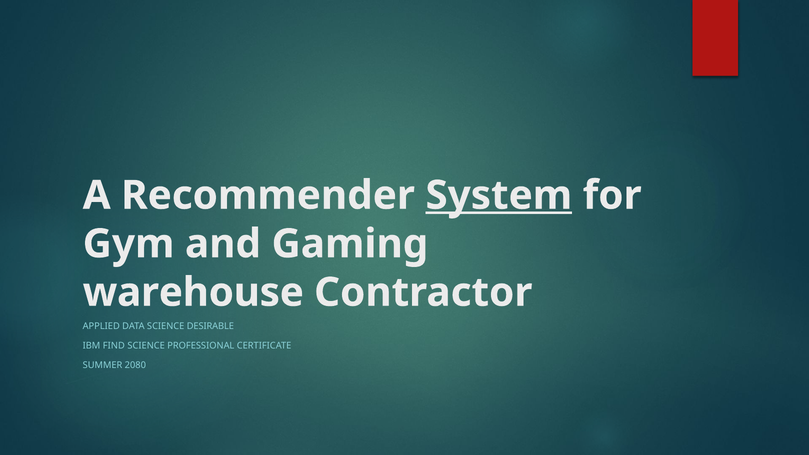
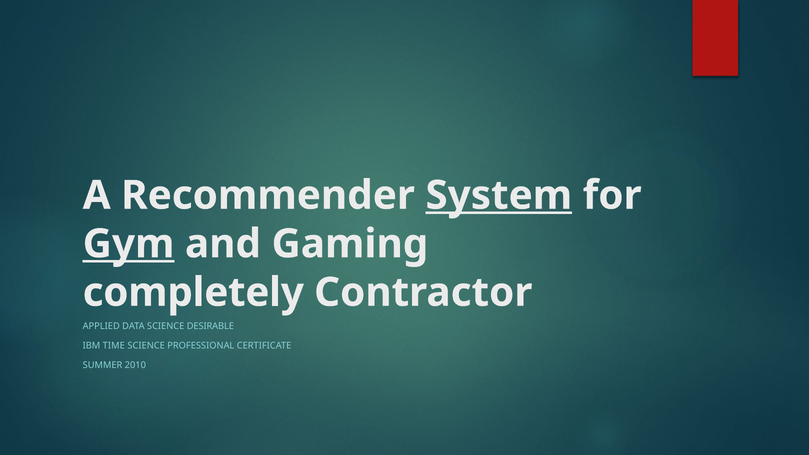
Gym underline: none -> present (129, 244)
warehouse: warehouse -> completely (193, 293)
FIND: FIND -> TIME (114, 346)
2080: 2080 -> 2010 (135, 365)
